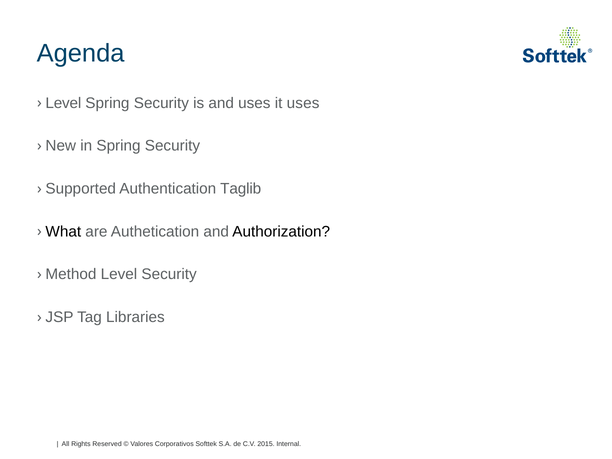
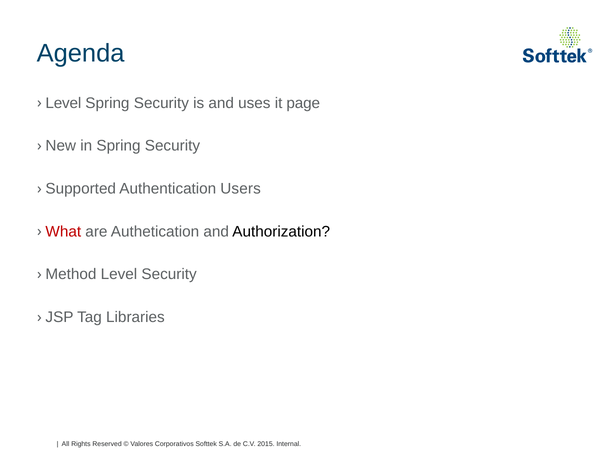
it uses: uses -> page (303, 103)
Taglib: Taglib -> Users (241, 189)
What colour: black -> red (63, 232)
